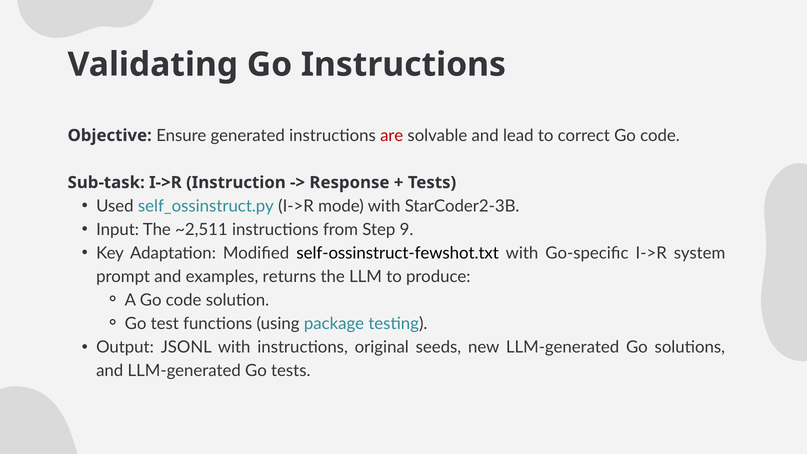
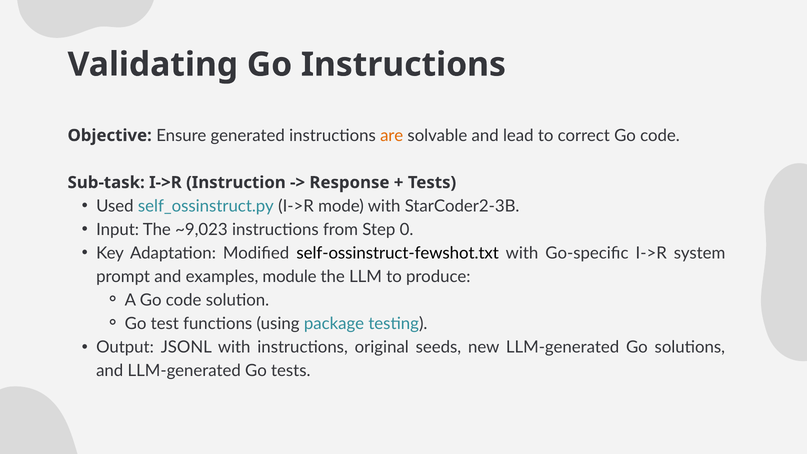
are colour: red -> orange (392, 135)
~2,511: ~2,511 -> ~9,023 (201, 230)
9: 9 -> 0 (406, 230)
returns: returns -> module (290, 277)
